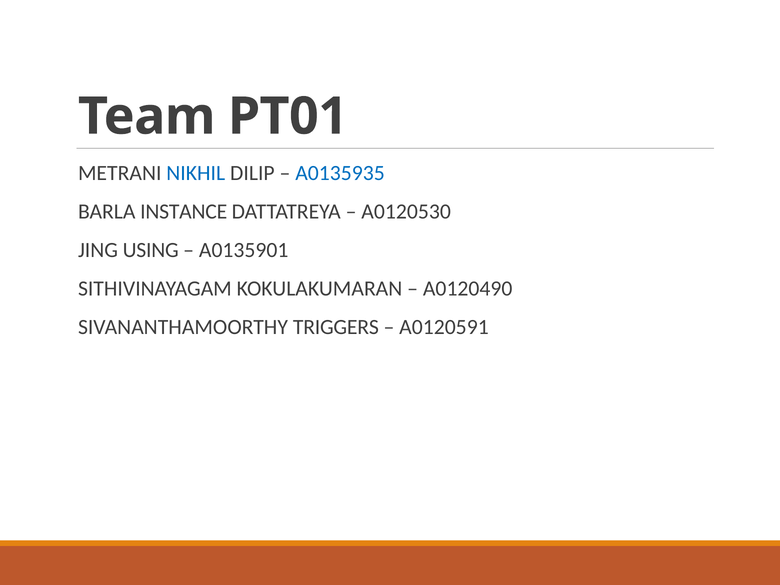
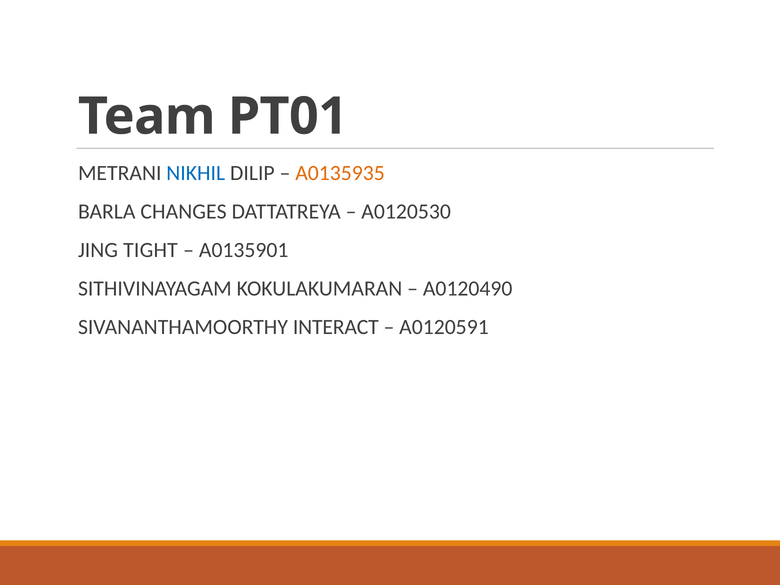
A0135935 colour: blue -> orange (340, 173)
INSTANCE: INSTANCE -> CHANGES (184, 211)
USING: USING -> TIGHT (151, 250)
TRIGGERS: TRIGGERS -> INTERACT (336, 327)
